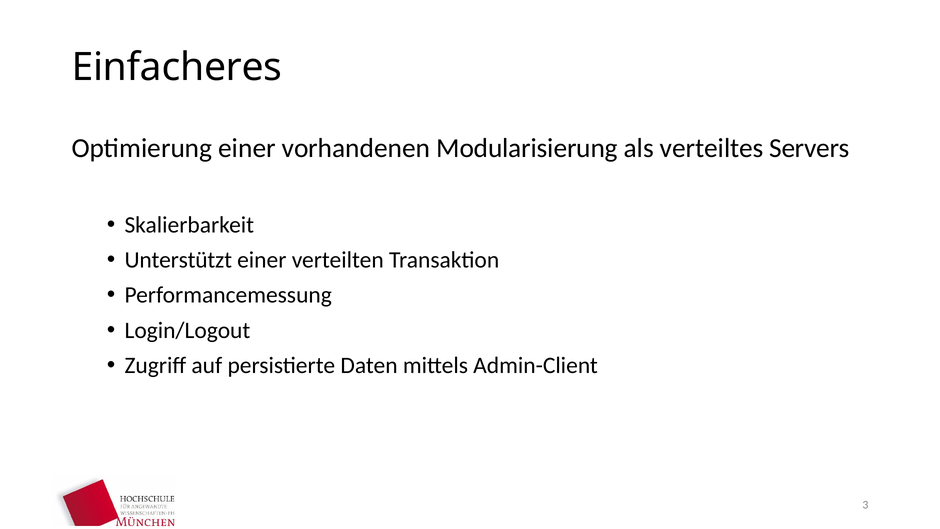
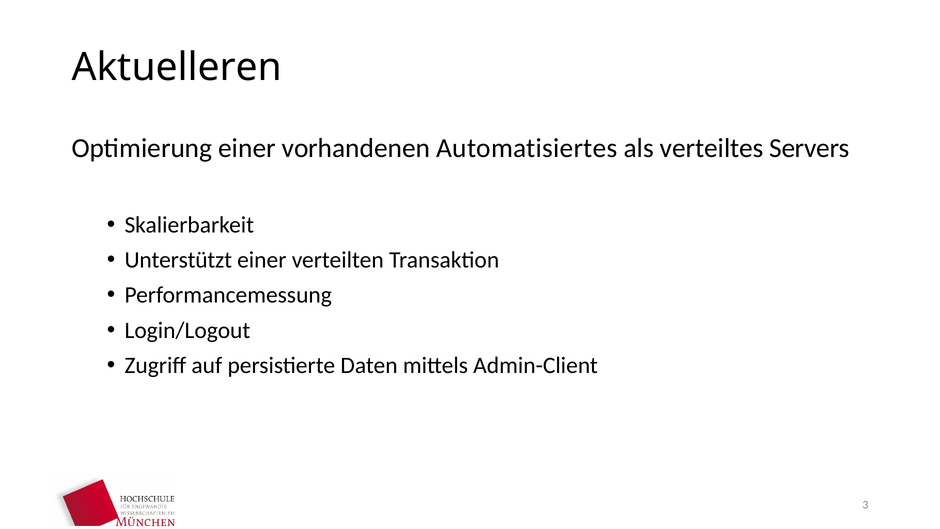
Einfacheres: Einfacheres -> Aktuelleren (177, 67)
Modularisierung: Modularisierung -> Automatisiertes (527, 148)
